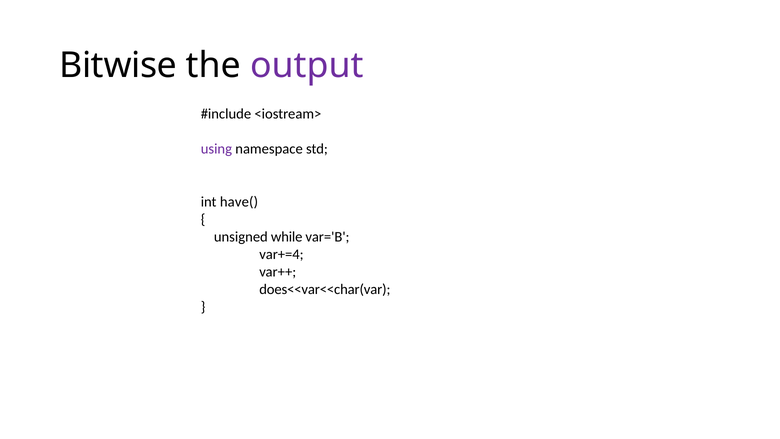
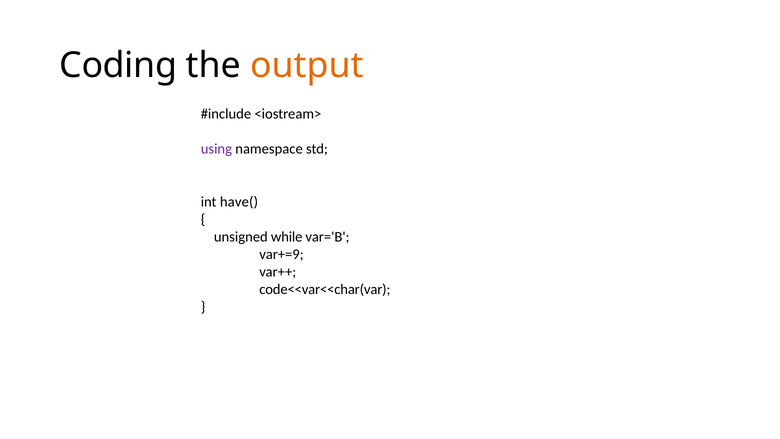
Bitwise: Bitwise -> Coding (118, 66)
output colour: purple -> orange (307, 66)
var+=4: var+=4 -> var+=9 (281, 254)
does<<var<<char(var: does<<var<<char(var -> code<<var<<char(var (325, 289)
